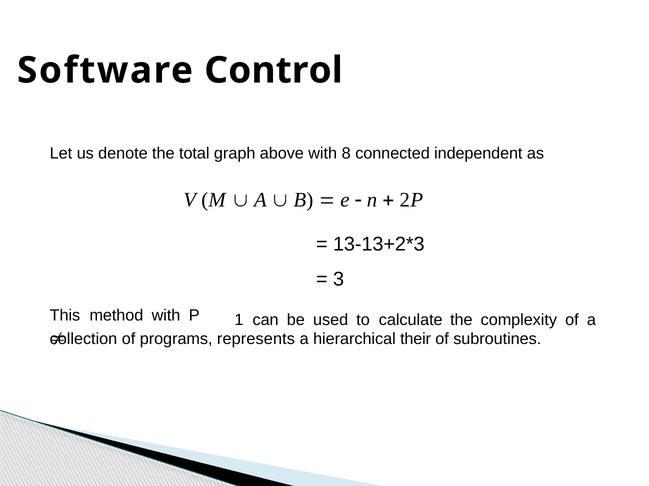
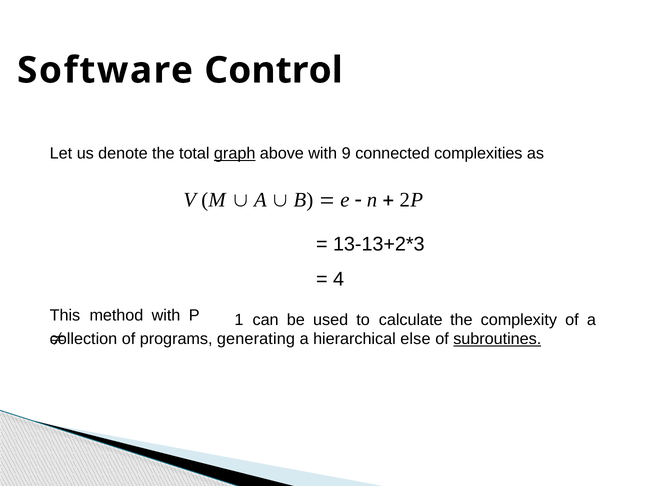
graph underline: none -> present (235, 154)
8: 8 -> 9 (346, 154)
independent: independent -> complexities (478, 154)
3: 3 -> 4 (339, 280)
represents: represents -> generating (256, 340)
their: their -> else (415, 340)
subroutines underline: none -> present (497, 340)
